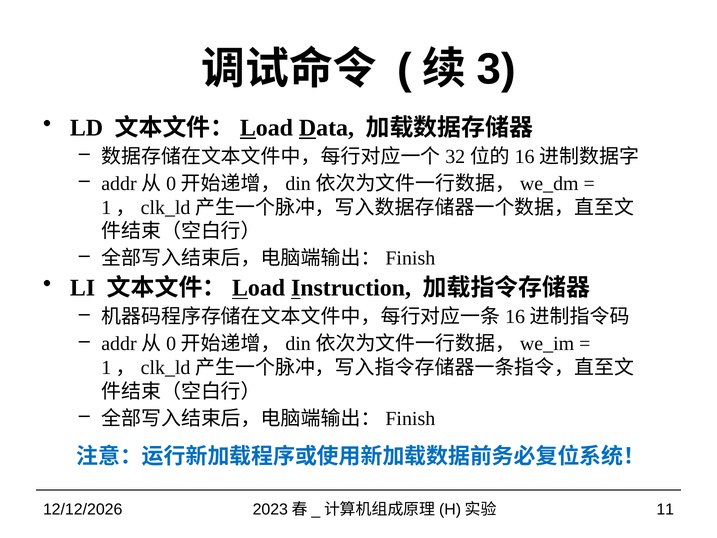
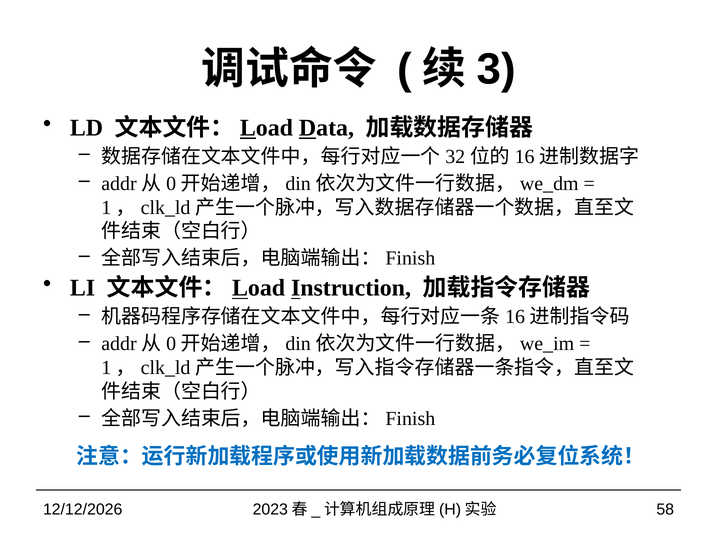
11: 11 -> 58 (665, 509)
